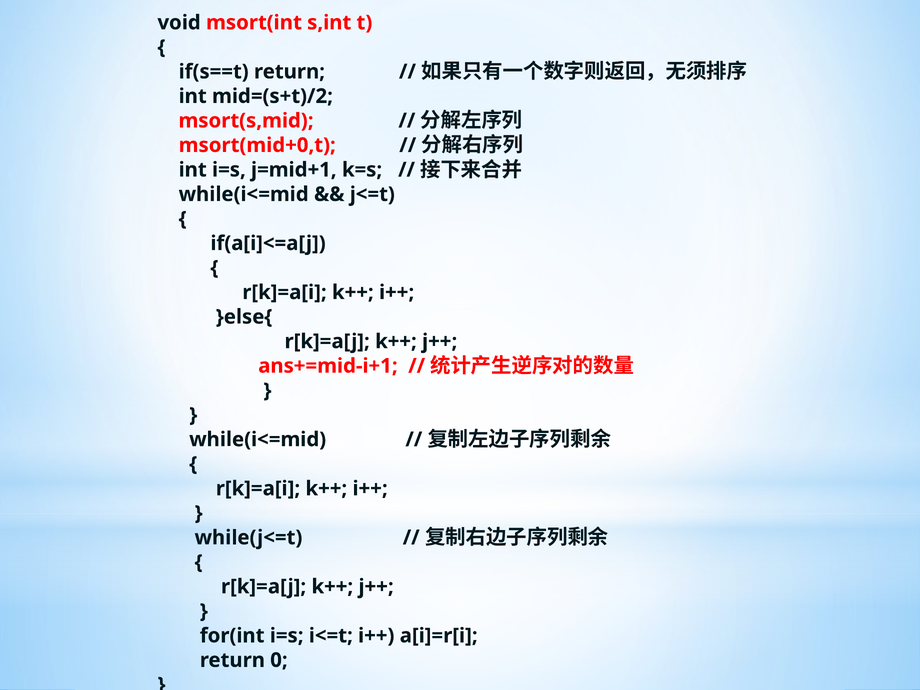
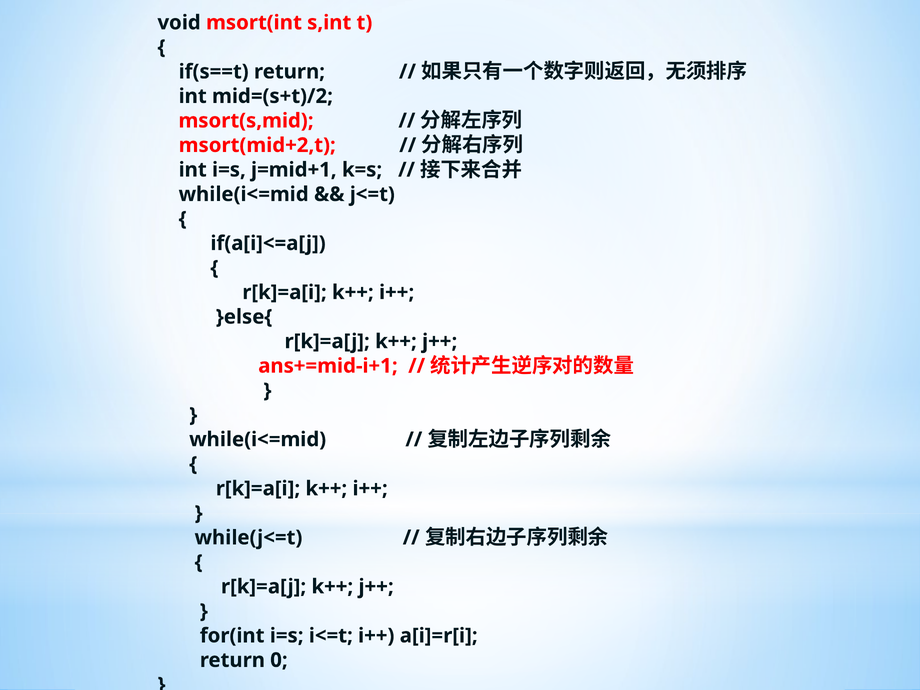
msort(mid+0,t: msort(mid+0,t -> msort(mid+2,t (257, 145)
